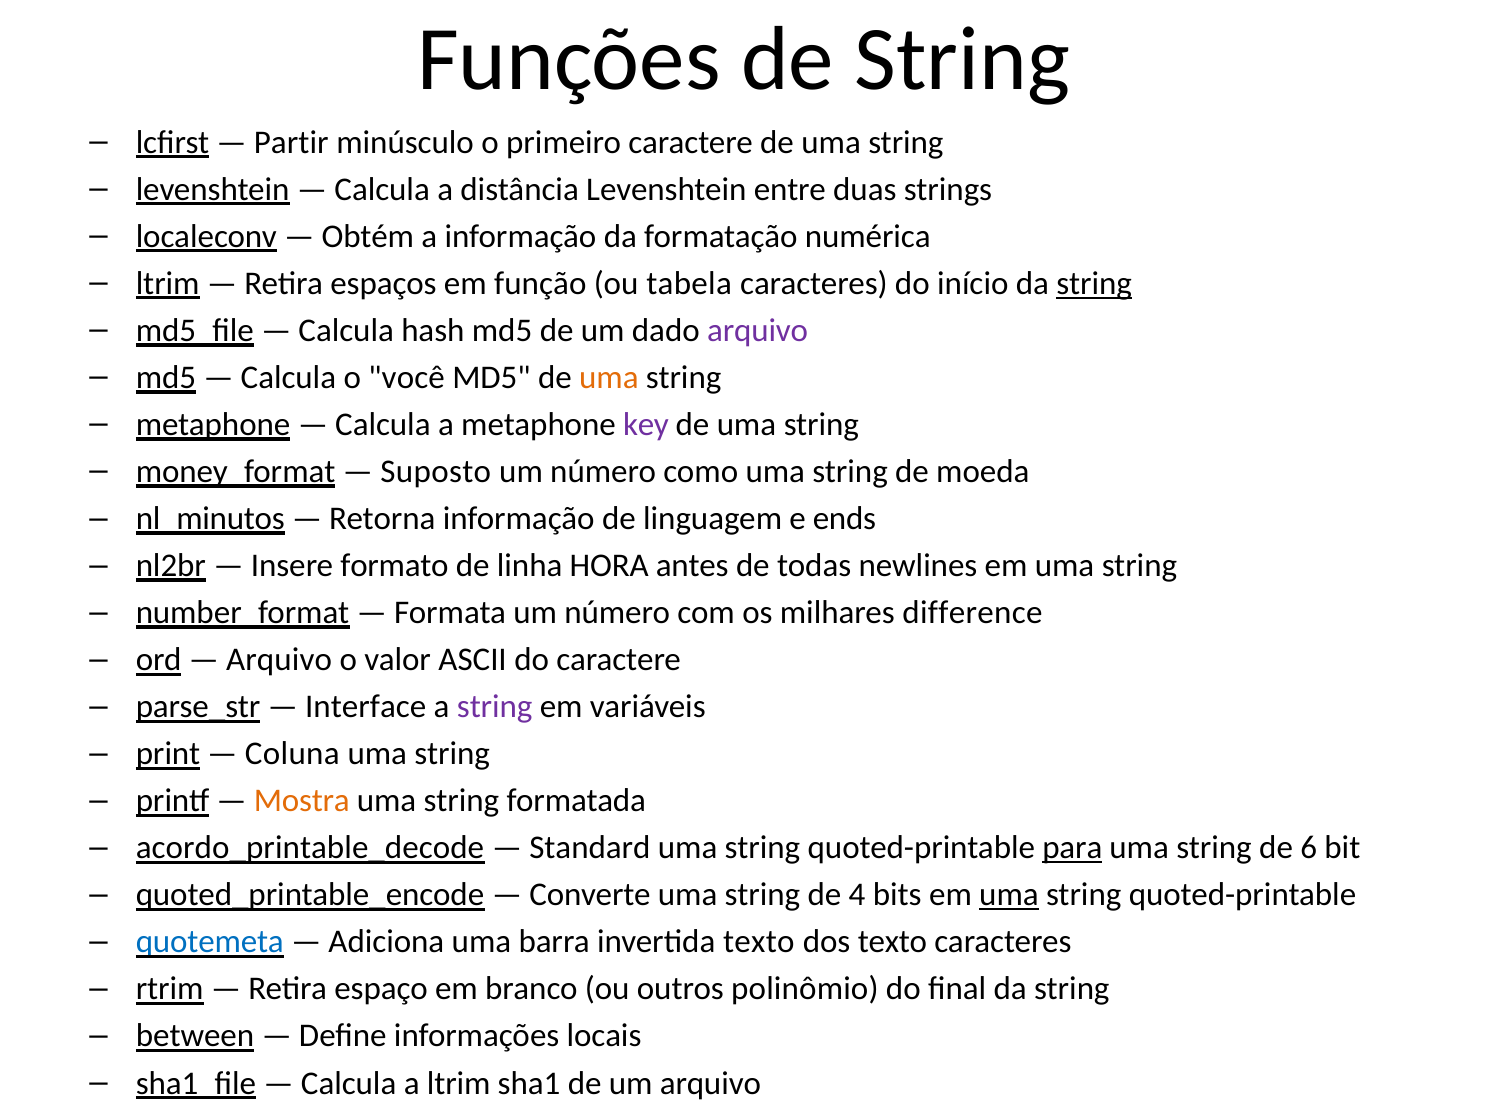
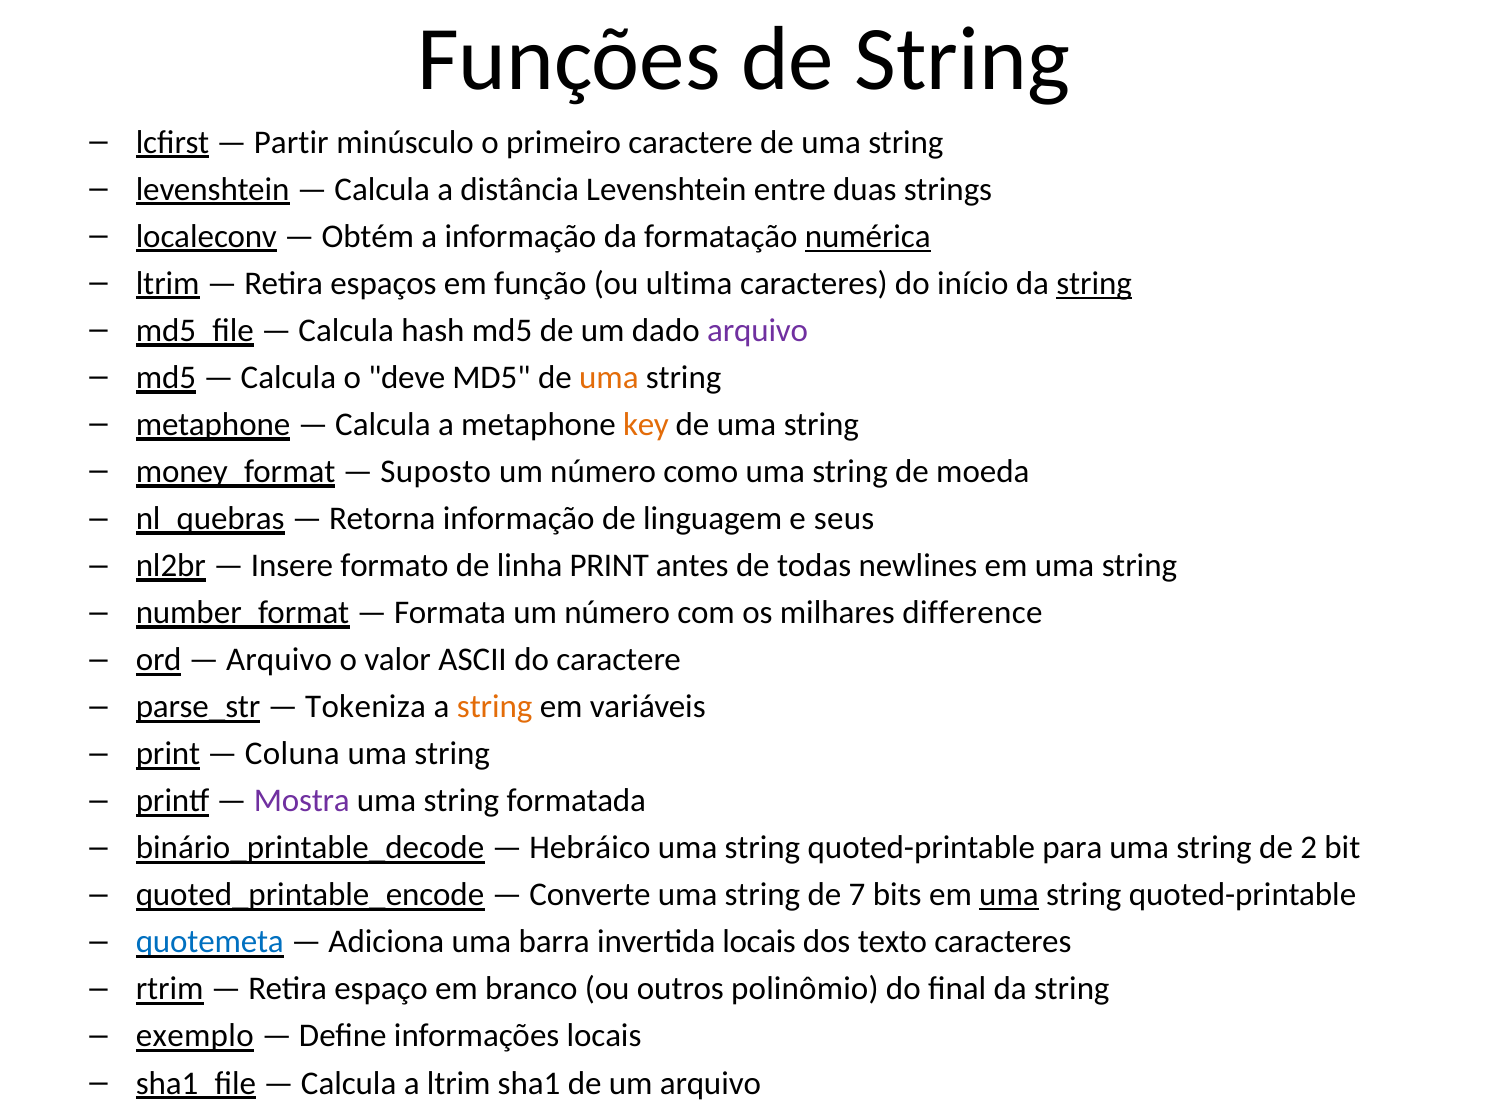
numérica underline: none -> present (868, 236)
tabela: tabela -> ultima (689, 283)
você: você -> deve (407, 377)
key colour: purple -> orange (646, 425)
nl_minutos: nl_minutos -> nl_quebras (210, 519)
ends: ends -> seus (844, 519)
linha HORA: HORA -> PRINT (609, 566)
Interface: Interface -> Tokeniza (366, 707)
string colour: purple -> orange (495, 707)
Mostra colour: orange -> purple (302, 801)
acordo_printable_decode: acordo_printable_decode -> binário_printable_decode (310, 848)
Standard: Standard -> Hebráico (590, 848)
para underline: present -> none (1072, 848)
6: 6 -> 2 (1309, 848)
4: 4 -> 7 (857, 895)
invertida texto: texto -> locais (759, 942)
between: between -> exemplo (195, 1036)
